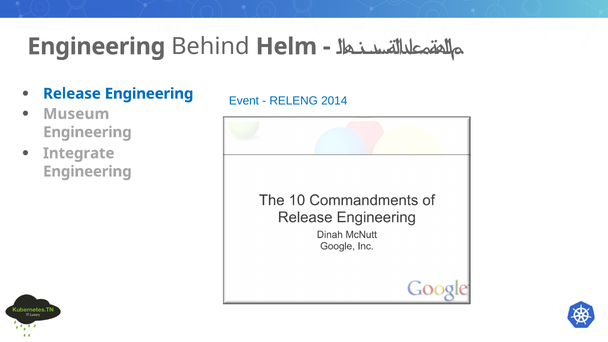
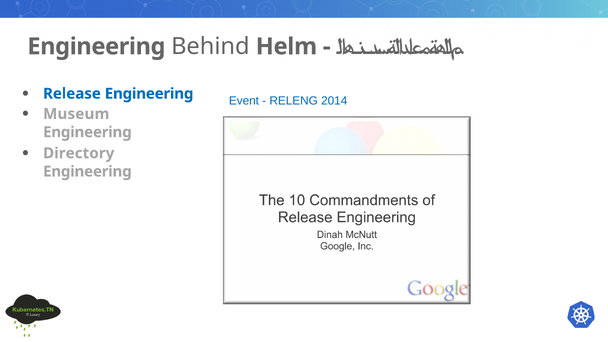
Integrate: Integrate -> Directory (79, 153)
